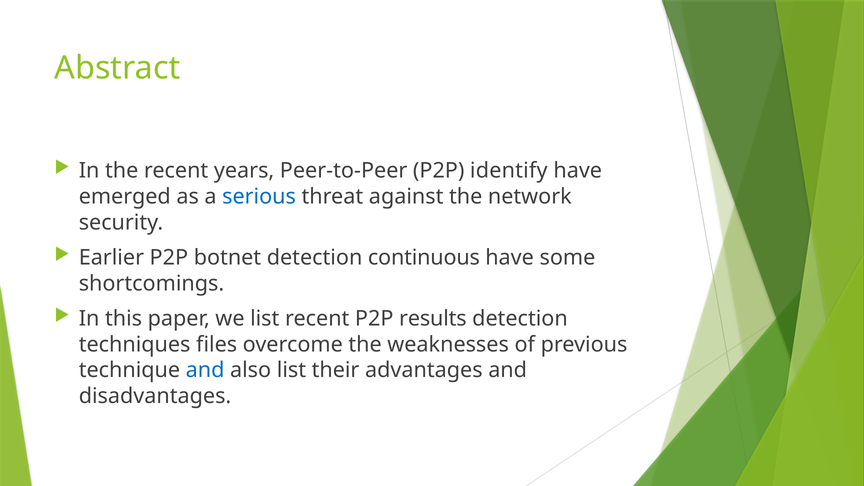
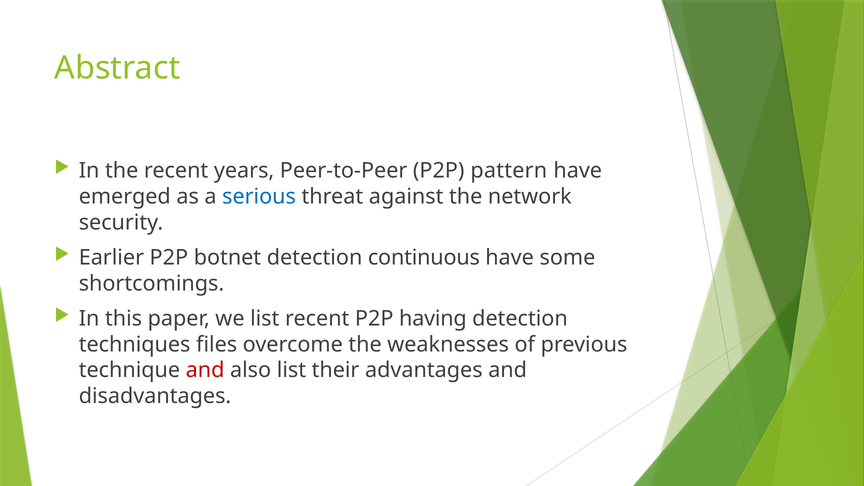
identify: identify -> pattern (509, 171)
results: results -> having (433, 318)
and colour: blue -> red (205, 370)
